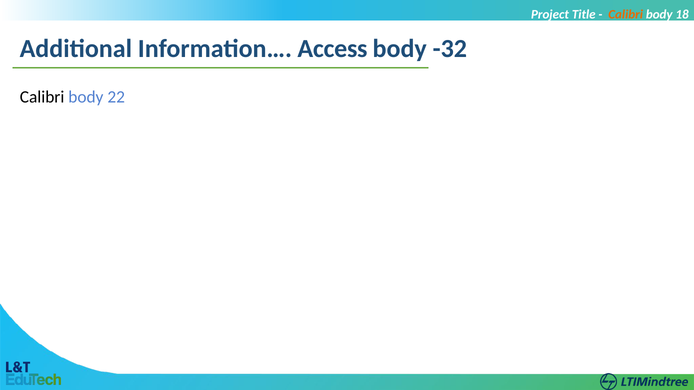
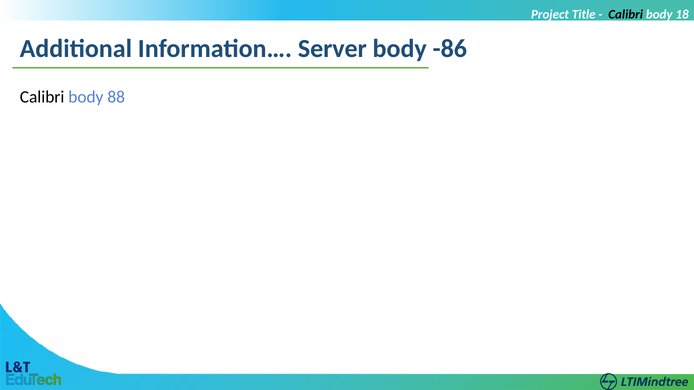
Calibri colour: orange -> black (626, 14)
Access: Access -> Server (332, 49)
-32: -32 -> -86 (450, 49)
22: 22 -> 88 (116, 97)
